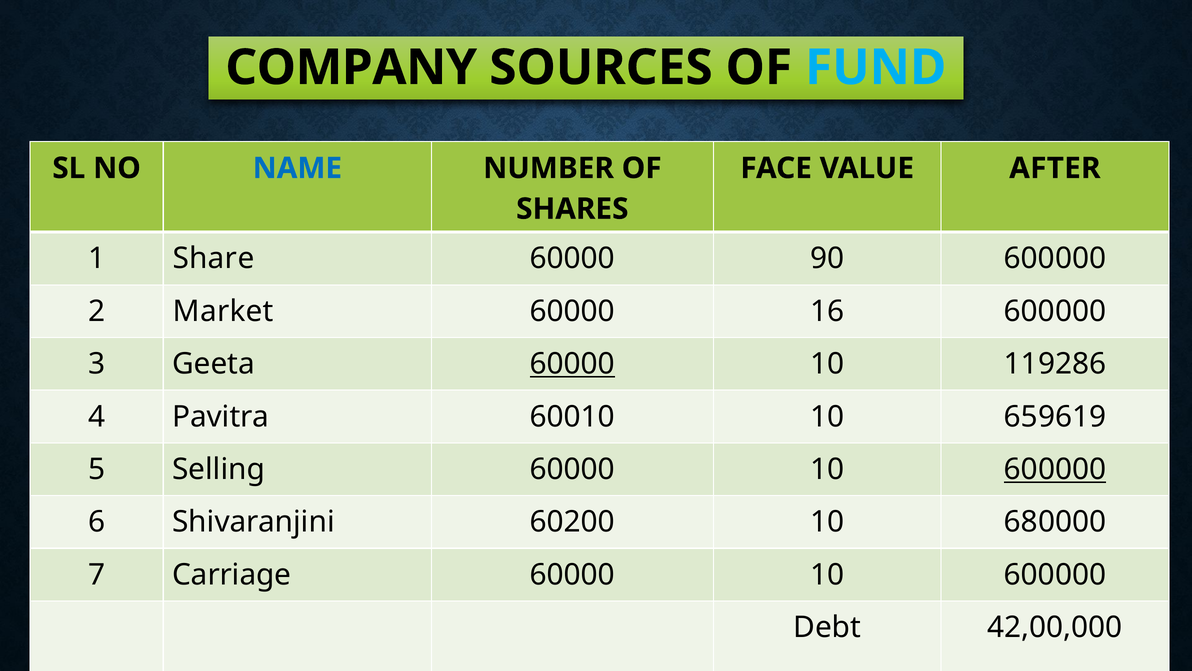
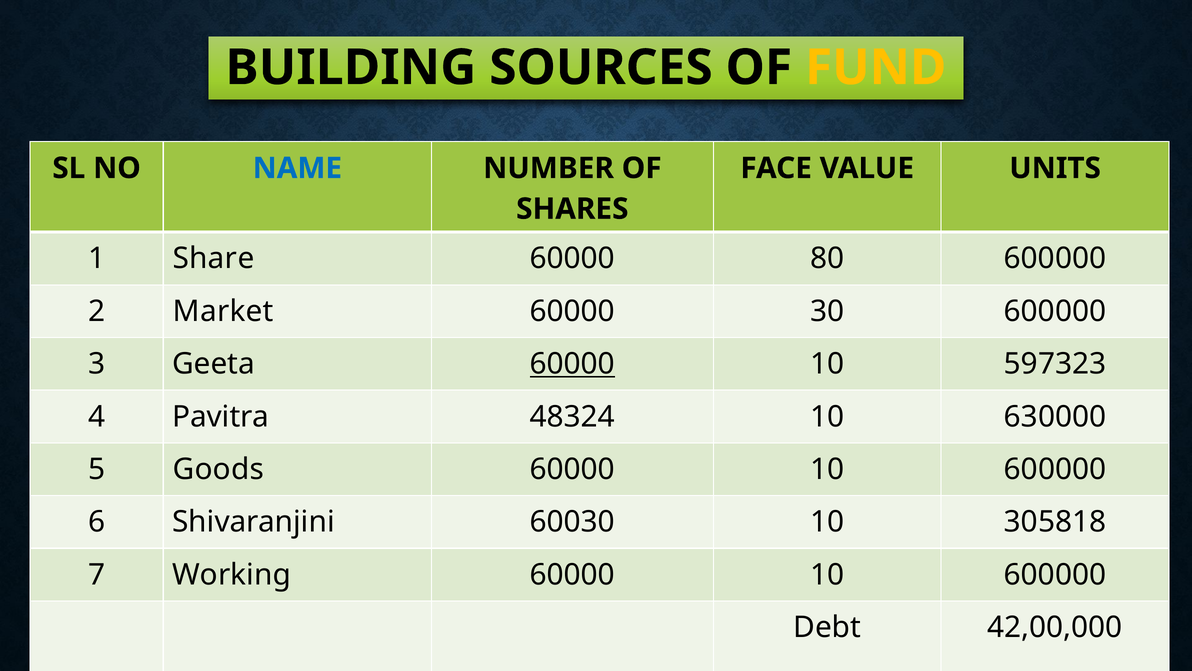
COMPANY: COMPANY -> BUILDING (351, 68)
FUND colour: light blue -> yellow (876, 68)
AFTER: AFTER -> UNITS (1055, 168)
90: 90 -> 80 (827, 258)
16: 16 -> 30 (827, 311)
119286: 119286 -> 597323 (1055, 364)
60010: 60010 -> 48324 (572, 416)
659619: 659619 -> 630000 (1055, 416)
Selling: Selling -> Goods (218, 469)
600000 underline: present -> none (1055, 469)
60200: 60200 -> 60030 (572, 522)
680000: 680000 -> 305818 (1055, 522)
Carriage: Carriage -> Working (232, 574)
